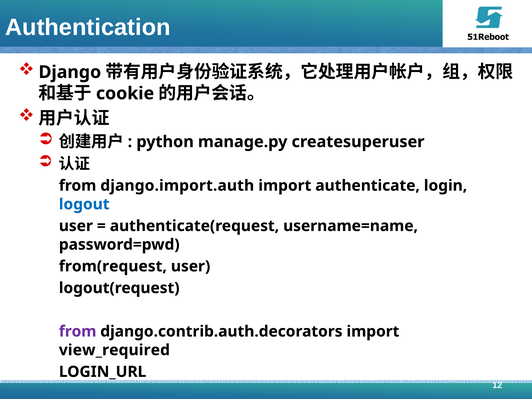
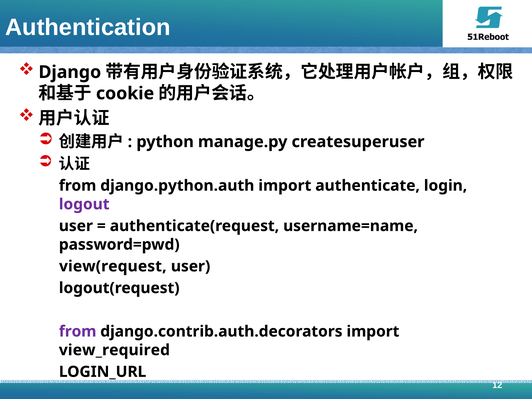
django.import.auth: django.import.auth -> django.python.auth (177, 186)
logout colour: blue -> purple (84, 204)
from(request: from(request -> view(request (113, 266)
